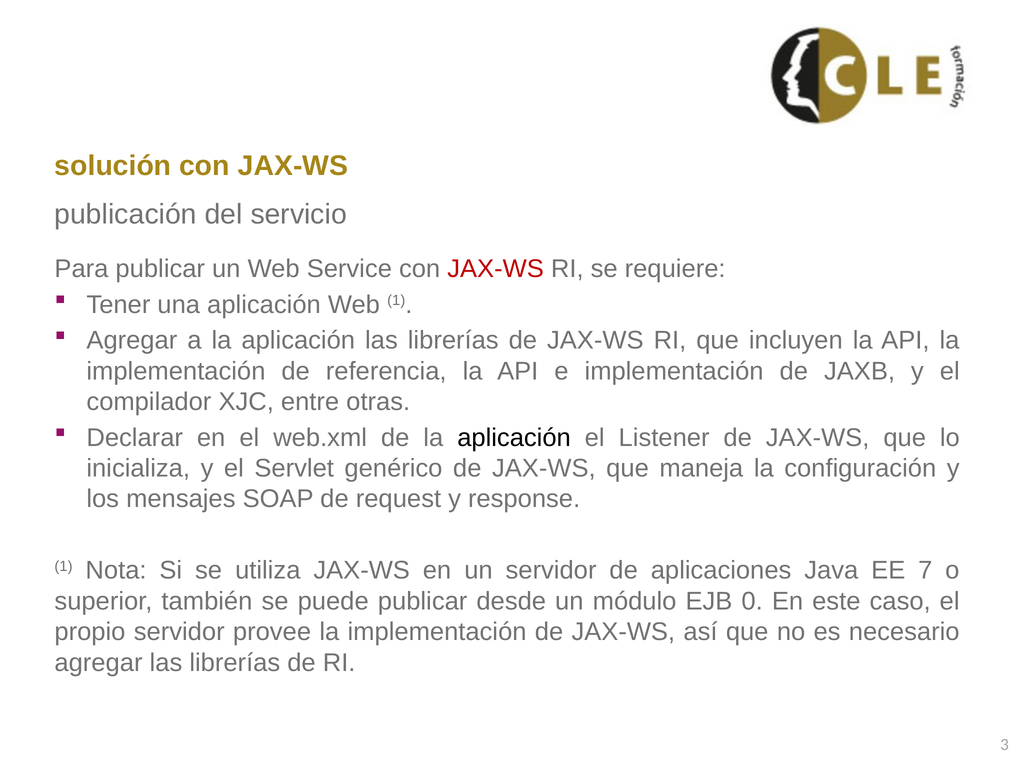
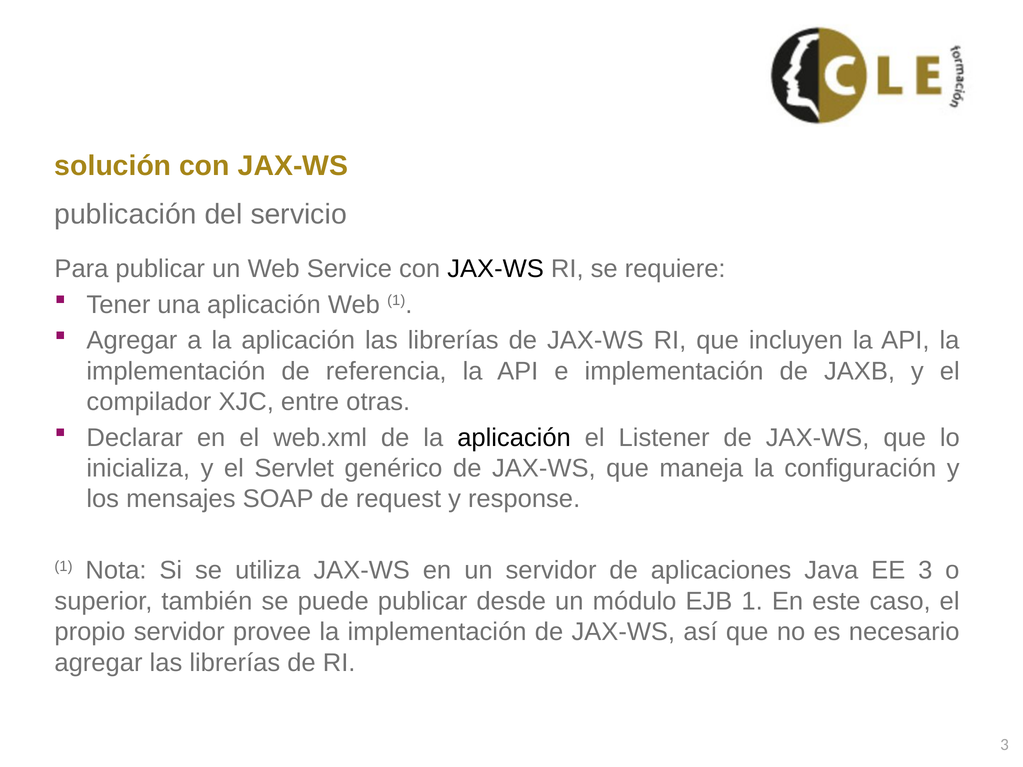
JAX-WS colour: red -> black (496, 269)
EE 7: 7 -> 3 (925, 571)
EJB 0: 0 -> 1 (752, 601)
